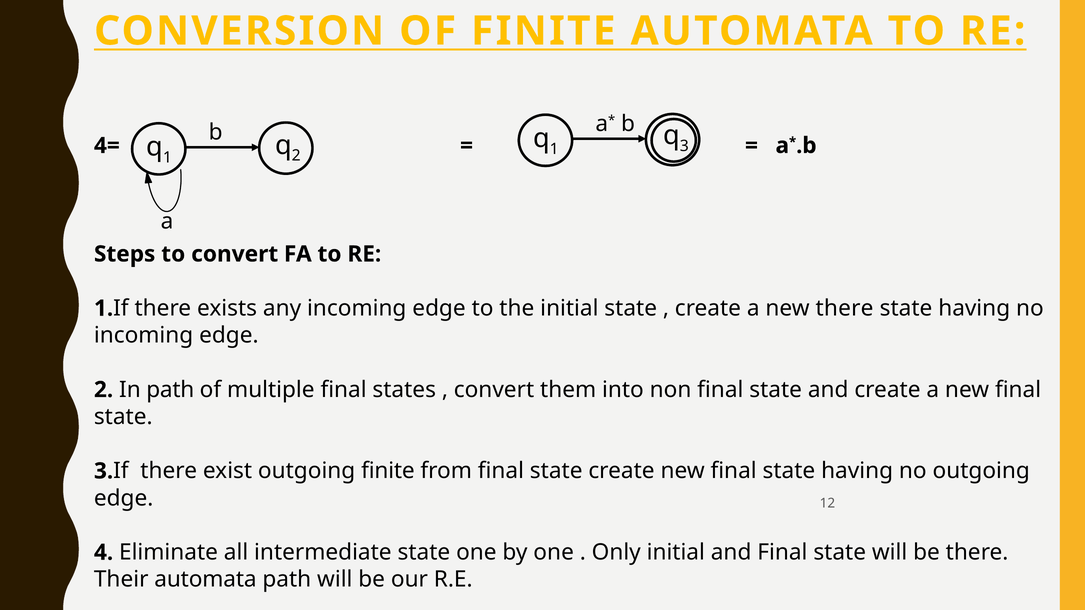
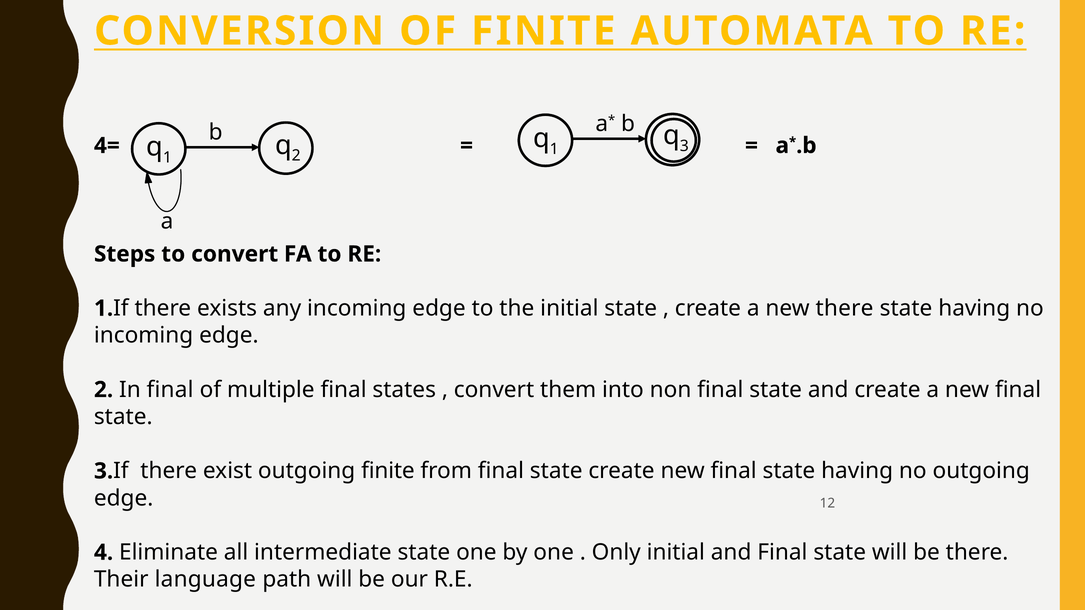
In path: path -> final (170, 390)
Their automata: automata -> language (205, 580)
